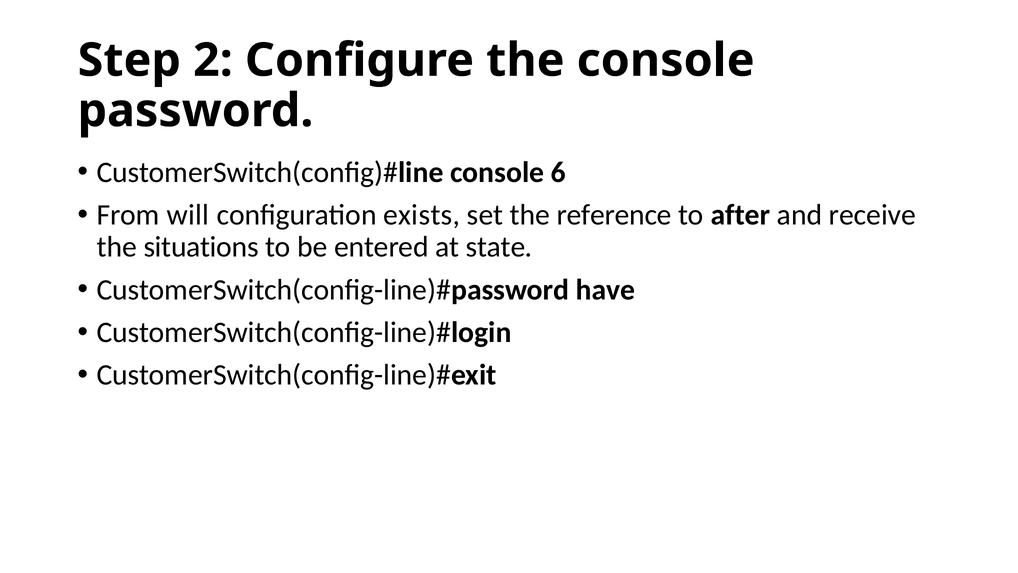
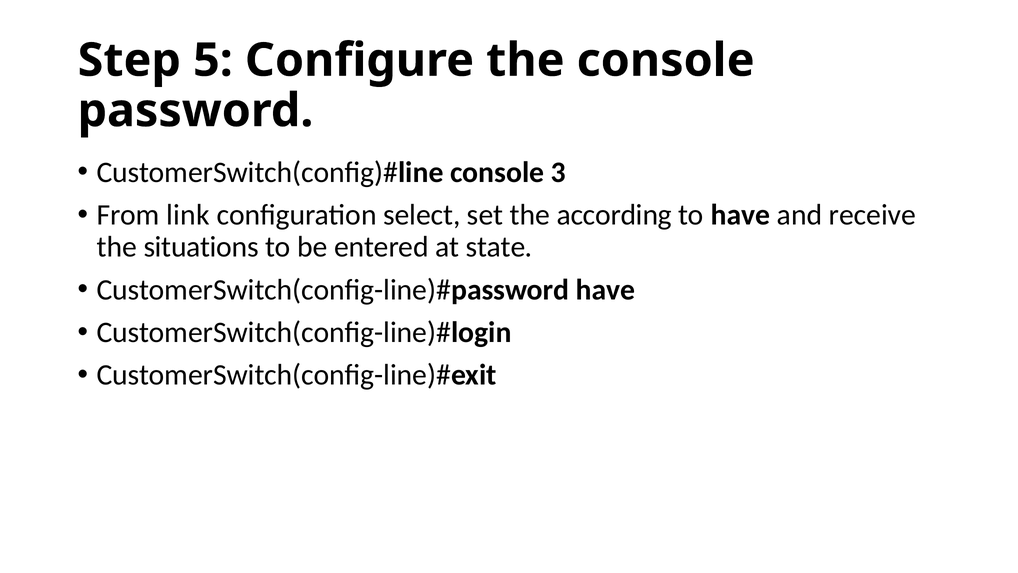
2: 2 -> 5 (213, 60)
6: 6 -> 3 (558, 172)
will: will -> link (188, 215)
exists: exists -> select (422, 215)
reference: reference -> according (614, 215)
to after: after -> have (740, 215)
